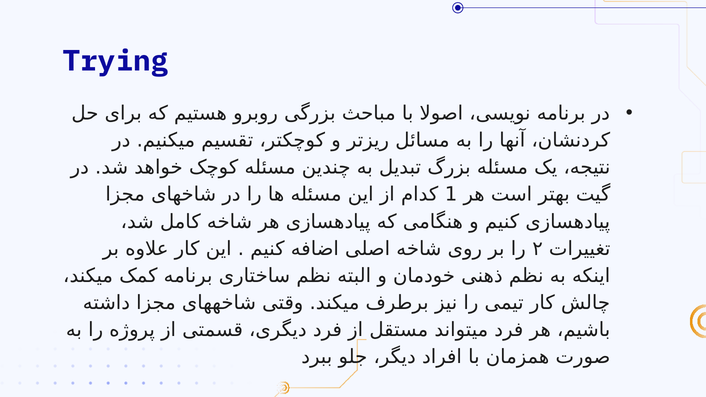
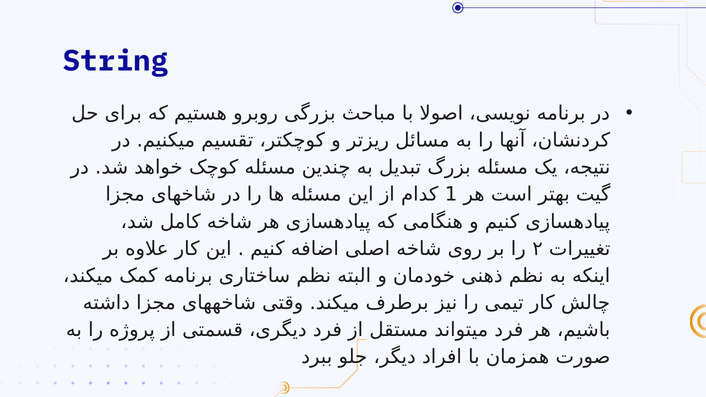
Trying: Trying -> String (116, 61)
